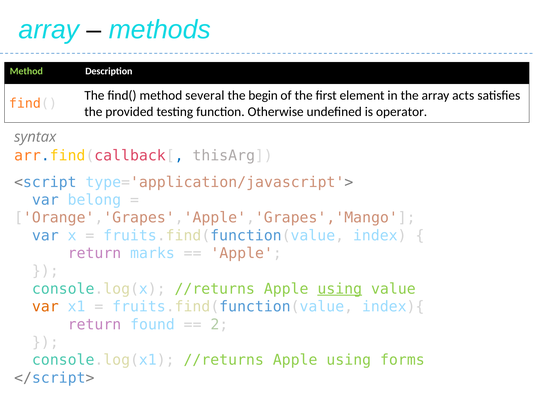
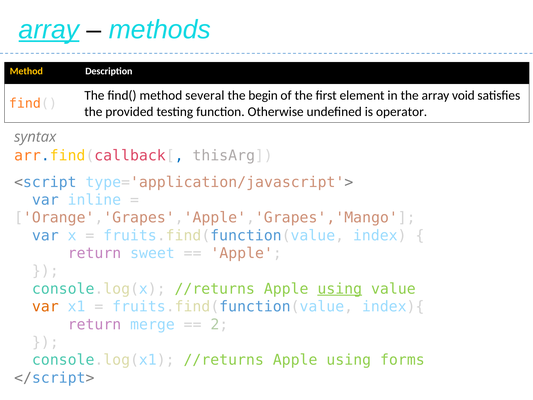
array underline: none -> present (49, 30)
Method colour: light green -> yellow (26, 71)
acts: acts -> void (463, 95)
belong: belong -> inline (94, 200)
marks: marks -> sweet (152, 253)
found: found -> merge (152, 324)
